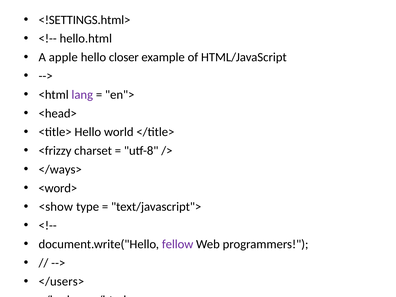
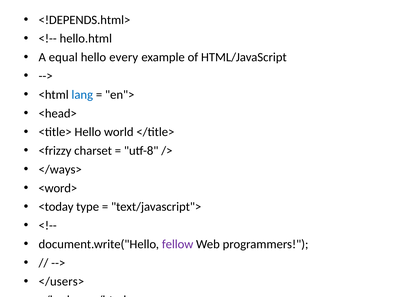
<!SETTINGS.html>: <!SETTINGS.html> -> <!DEPENDS.html> (84, 20)
apple: apple -> equal (63, 57)
closer: closer -> every (124, 57)
lang colour: purple -> blue (82, 95)
<show: <show -> <today (56, 207)
